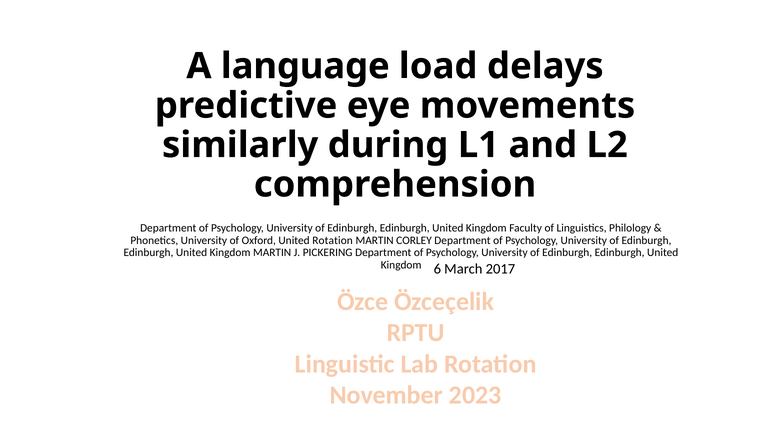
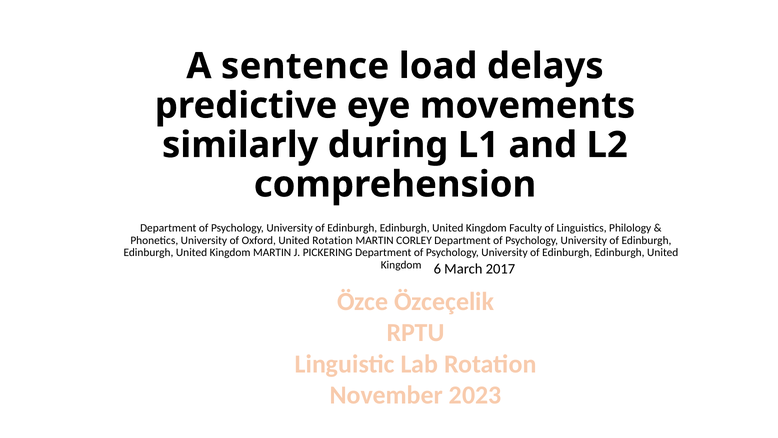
language: language -> sentence (305, 66)
